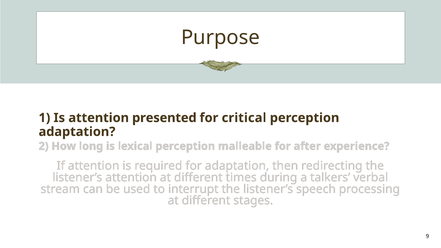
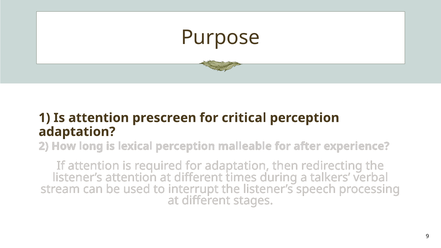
presented: presented -> prescreen (164, 118)
